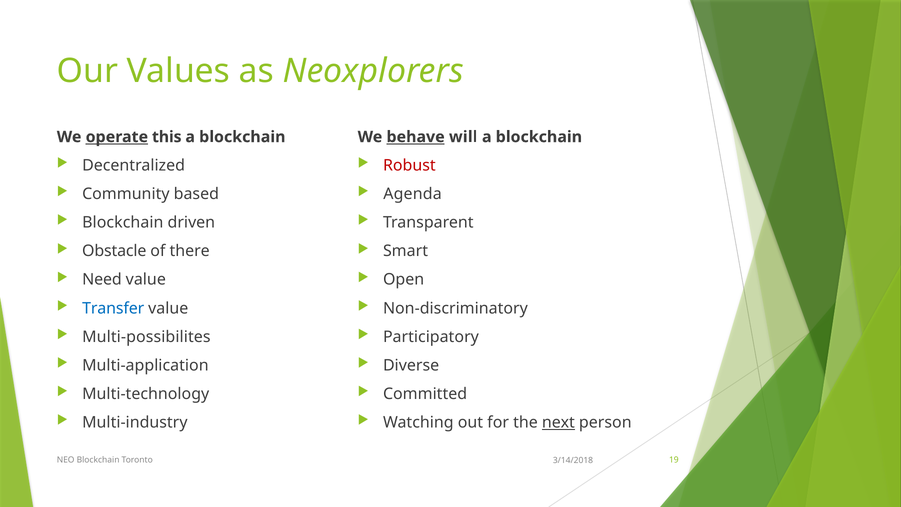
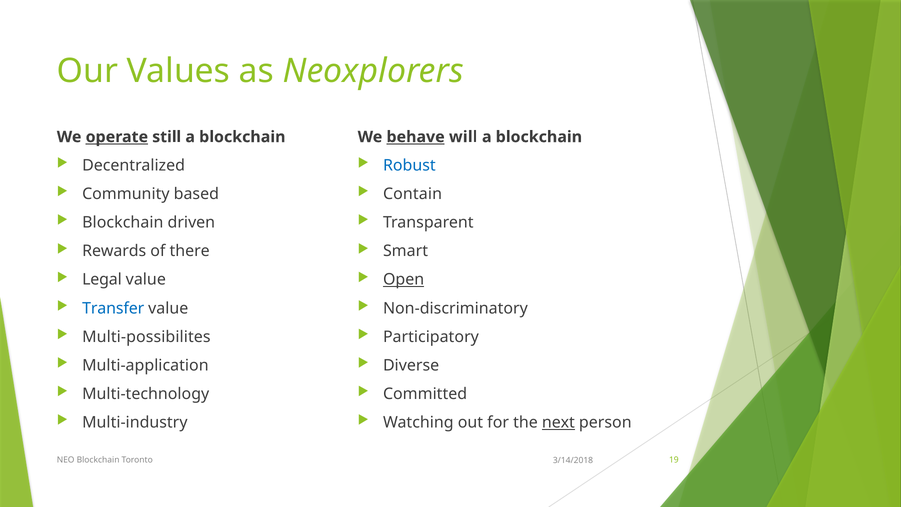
this: this -> still (167, 137)
Robust colour: red -> blue (409, 165)
Agenda: Agenda -> Contain (413, 194)
Obstacle: Obstacle -> Rewards (114, 251)
Need: Need -> Legal (102, 280)
Open underline: none -> present (404, 280)
